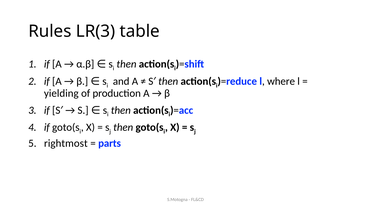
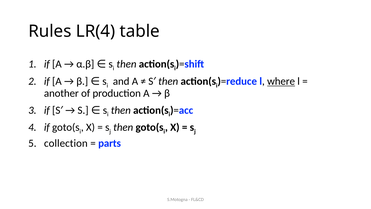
LR(3: LR(3 -> LR(4 (96, 31)
where underline: none -> present (281, 81)
yielding: yielding -> another (61, 93)
rightmost: rightmost -> collection (66, 143)
